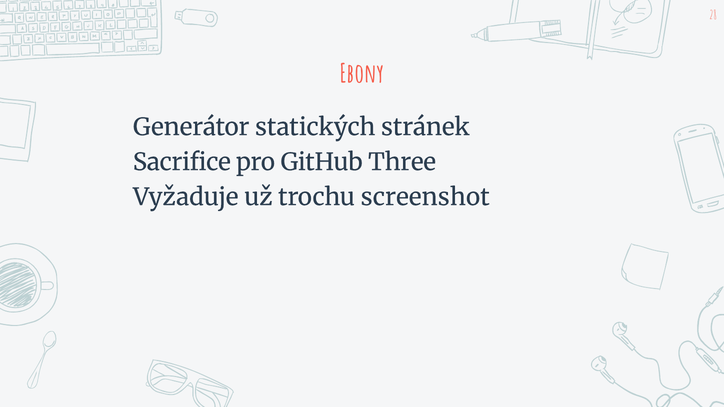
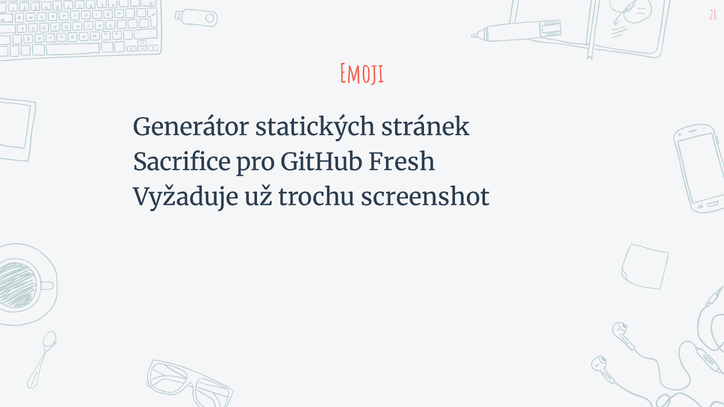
Ebony: Ebony -> Emoji (362, 74)
Three: Three -> Fresh (402, 162)
